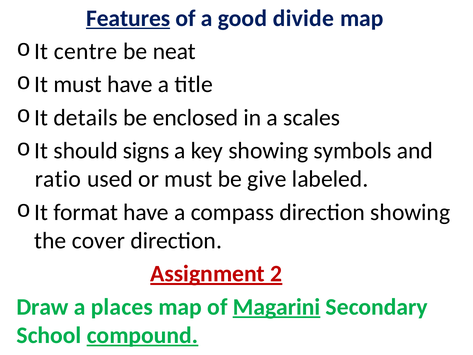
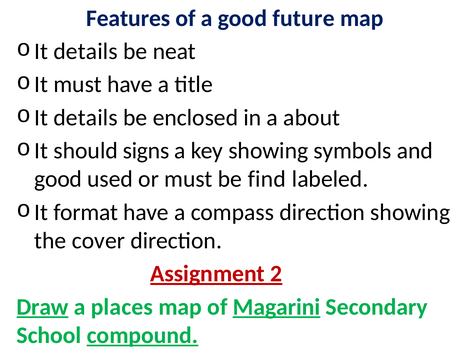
Features underline: present -> none (128, 18)
divide: divide -> future (303, 18)
centre: centre -> details (86, 51)
scales: scales -> about (312, 118)
ratio: ratio -> good (58, 179)
give: give -> find (267, 179)
Draw underline: none -> present (43, 307)
